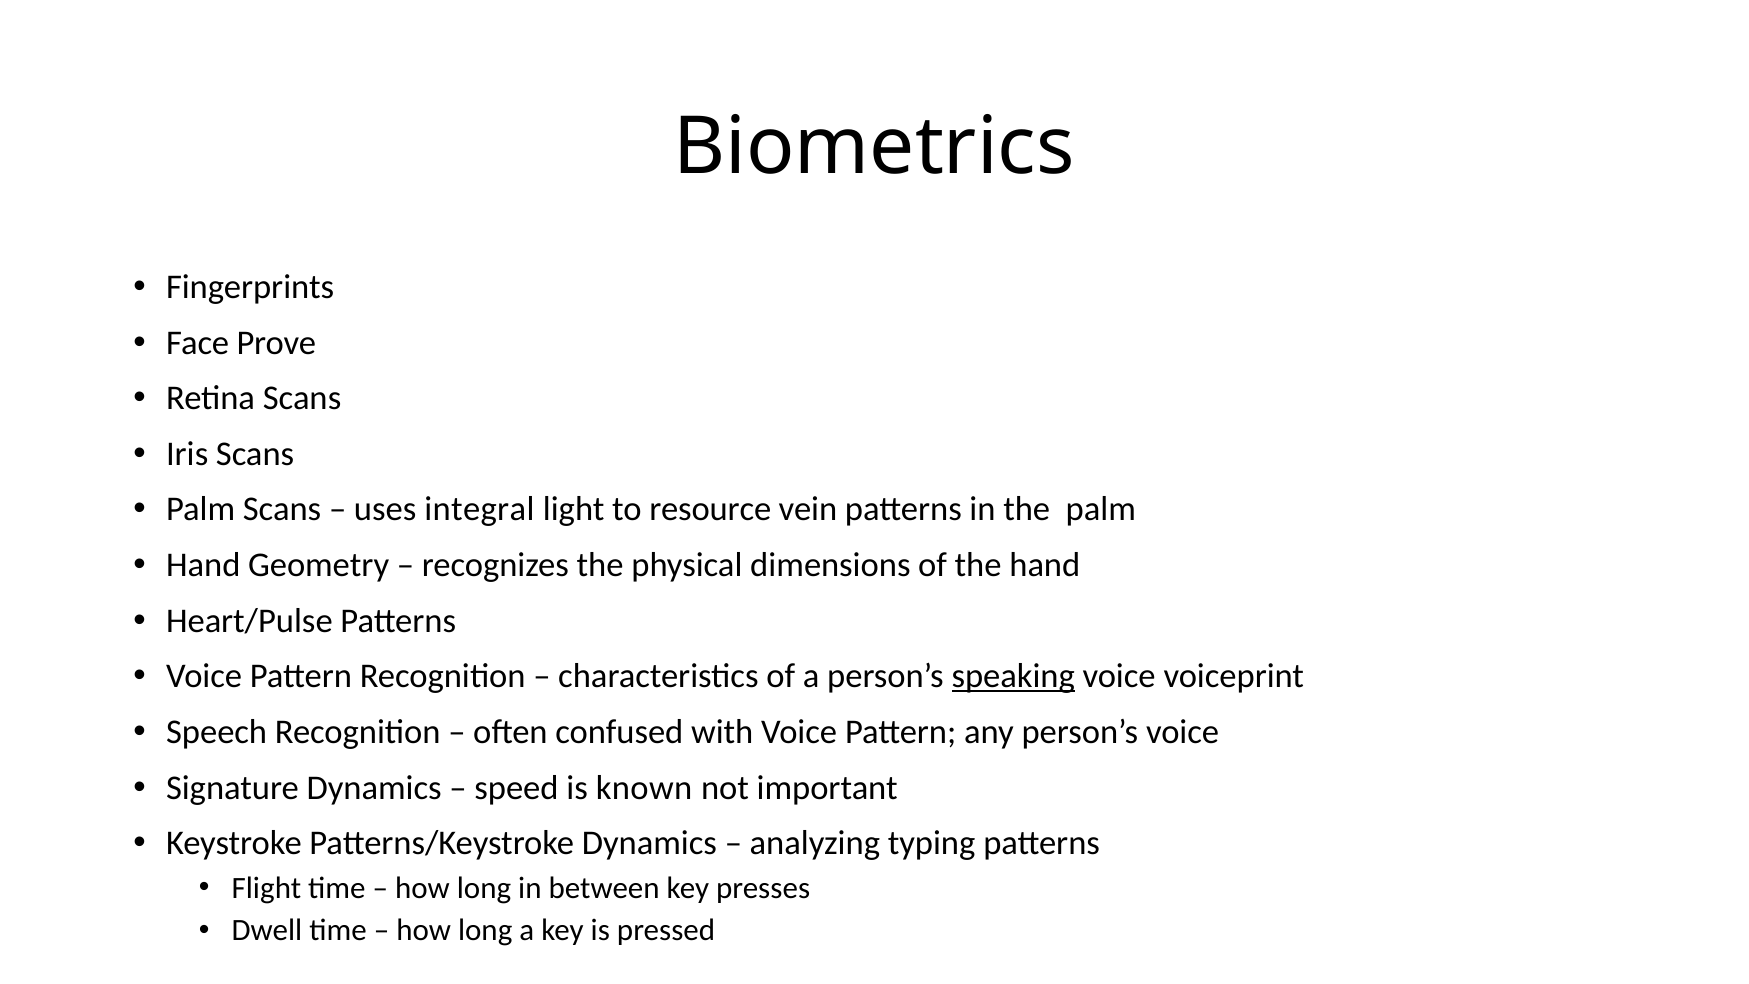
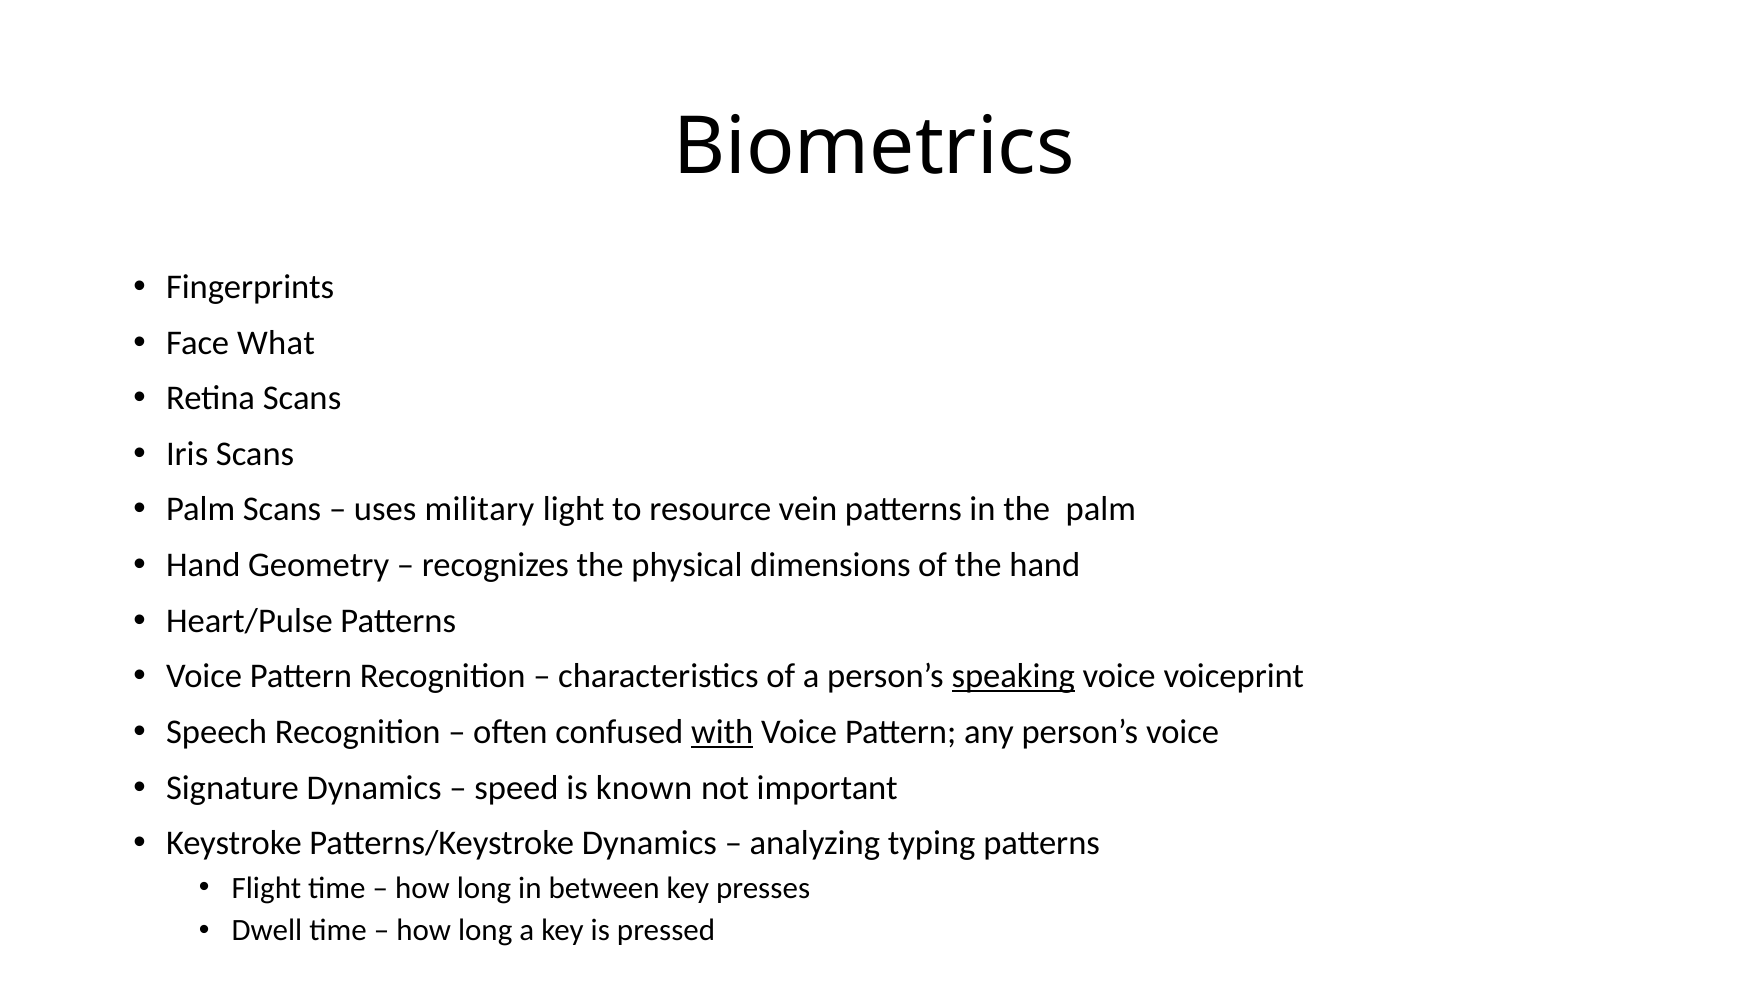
Prove: Prove -> What (276, 343)
integral: integral -> military (479, 509)
with underline: none -> present (722, 732)
